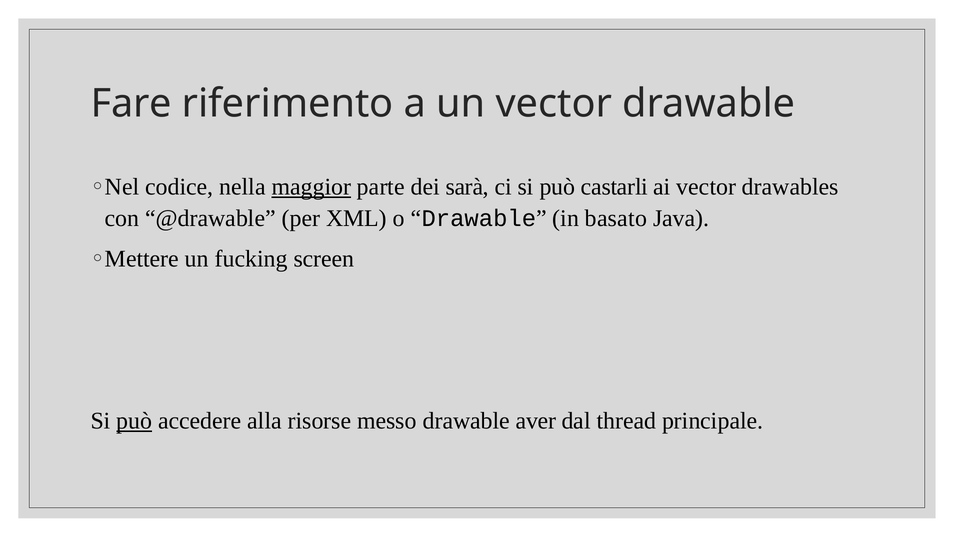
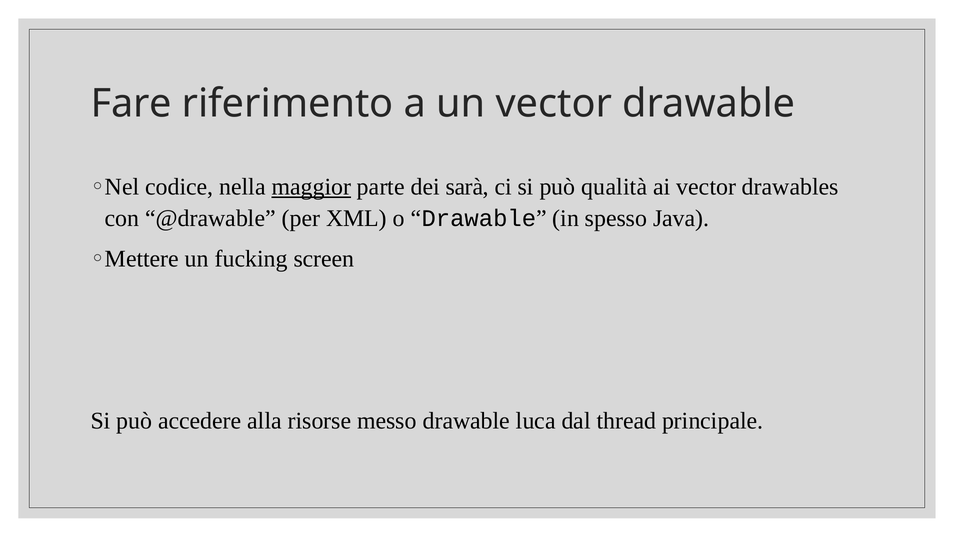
castarli: castarli -> qualità (614, 187)
basato: basato -> spesso (616, 218)
può underline: present -> none (134, 421)
aver: aver -> luca (536, 421)
